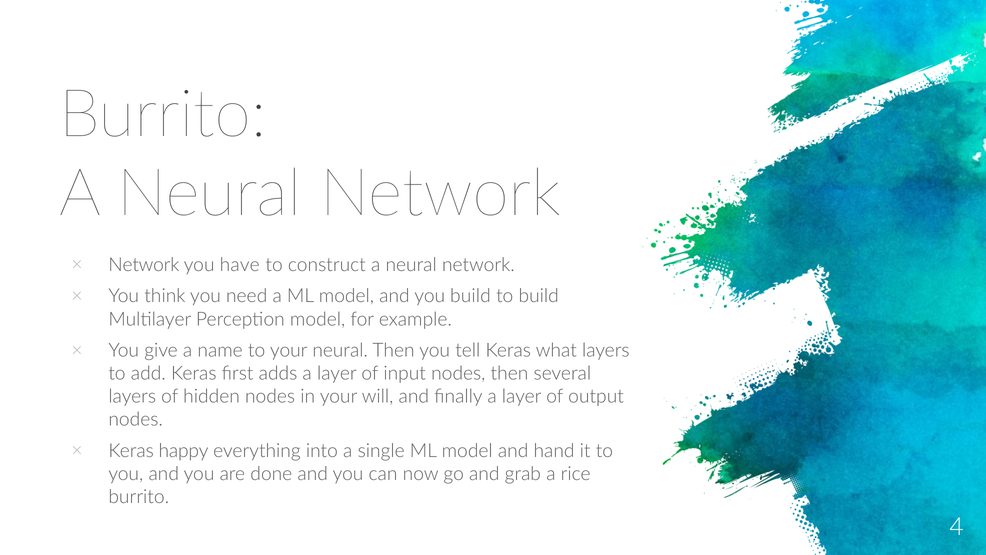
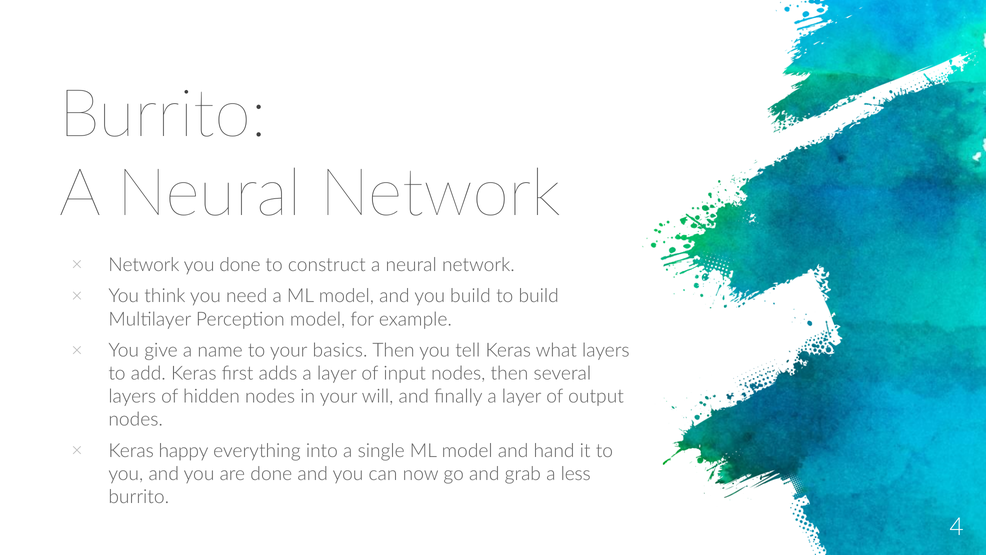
you have: have -> done (240, 265)
your neural: neural -> basics (340, 350)
rice: rice -> less (576, 474)
